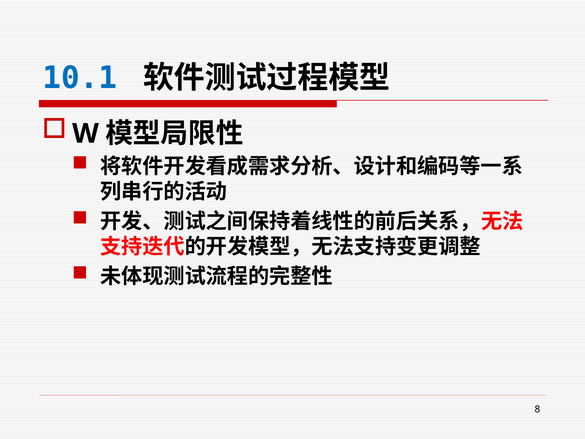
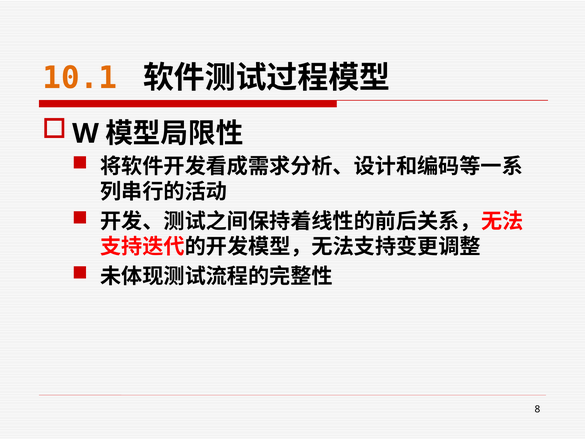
10.1 colour: blue -> orange (80, 78)
